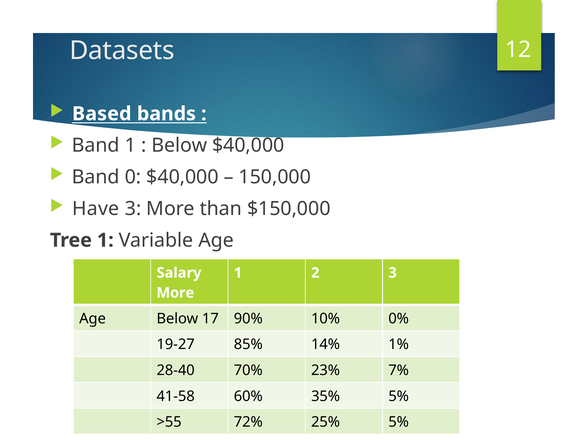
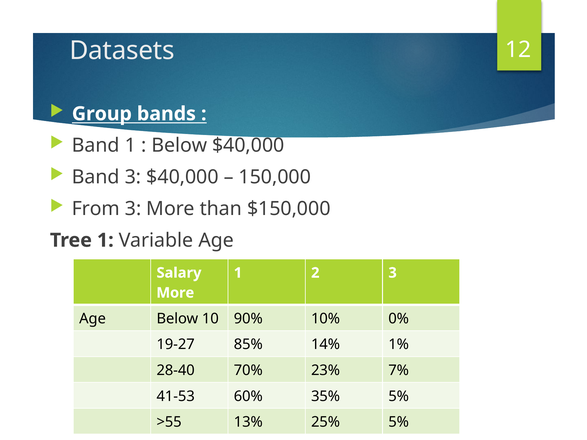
Based: Based -> Group (102, 114)
Band 0: 0 -> 3 (133, 177)
Have: Have -> From (96, 209)
17: 17 -> 10 (210, 319)
41-58: 41-58 -> 41-53 (176, 396)
72%: 72% -> 13% (248, 422)
